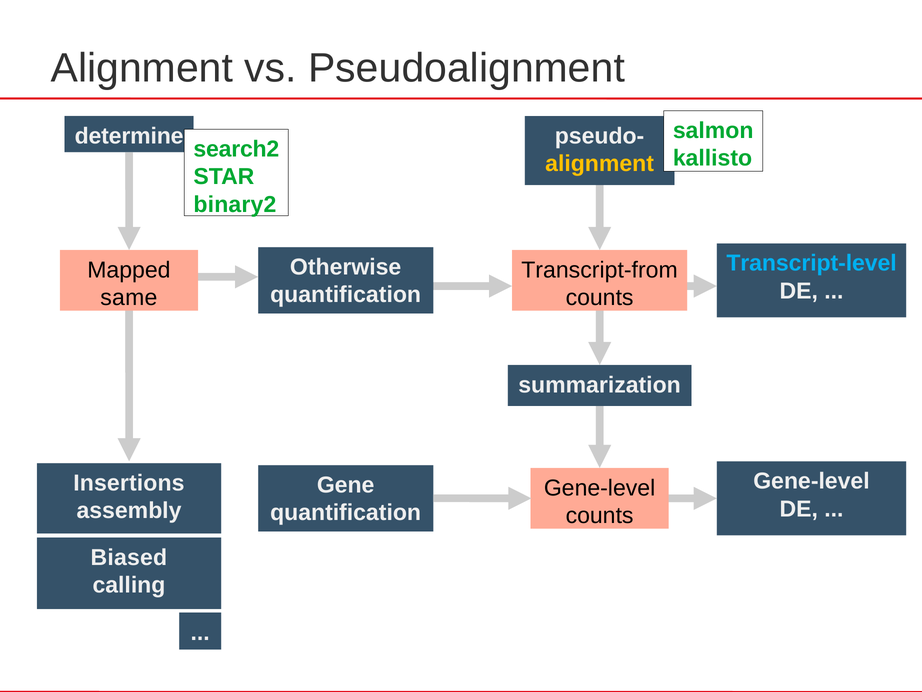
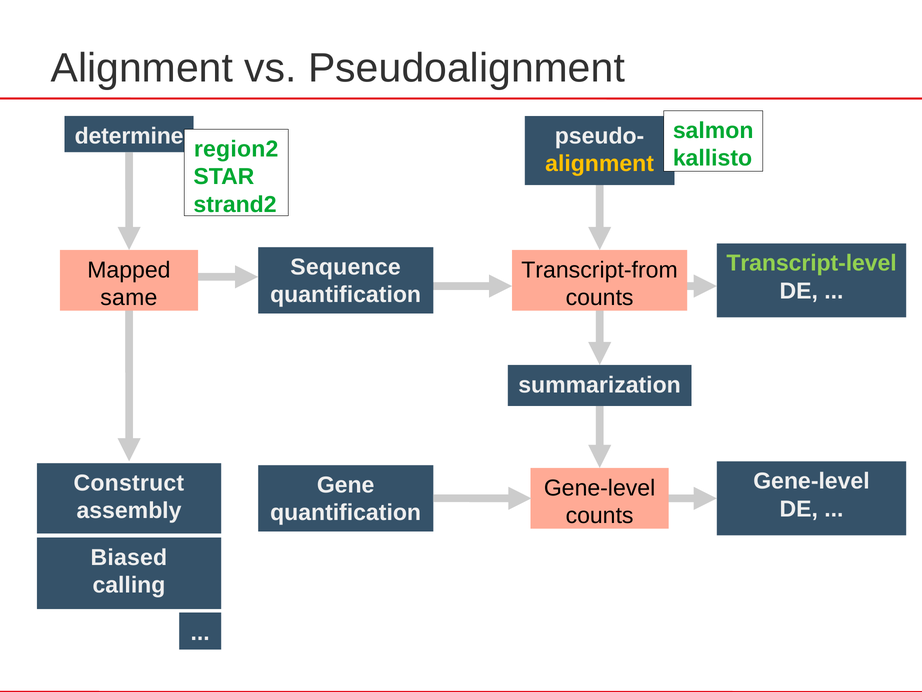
search2: search2 -> region2 (236, 149)
binary2: binary2 -> strand2 (235, 204)
Transcript-level colour: light blue -> light green (812, 263)
Otherwise: Otherwise -> Sequence (346, 267)
Insertions: Insertions -> Construct (129, 483)
